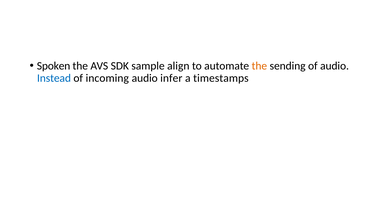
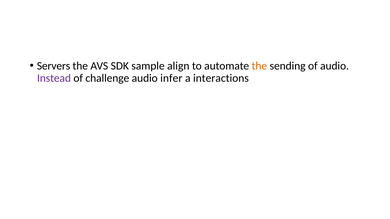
Spoken: Spoken -> Servers (54, 66)
Instead colour: blue -> purple (54, 78)
incoming: incoming -> challenge (107, 78)
timestamps: timestamps -> interactions (221, 78)
